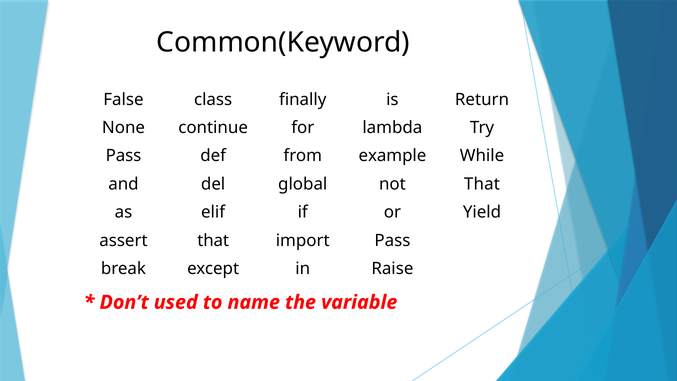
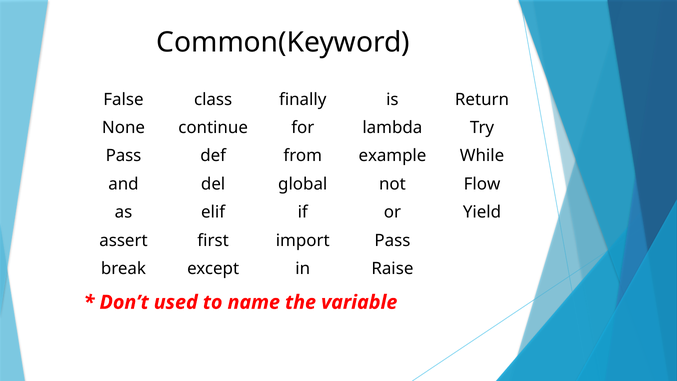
not That: That -> Flow (482, 184)
assert that: that -> first (213, 240)
